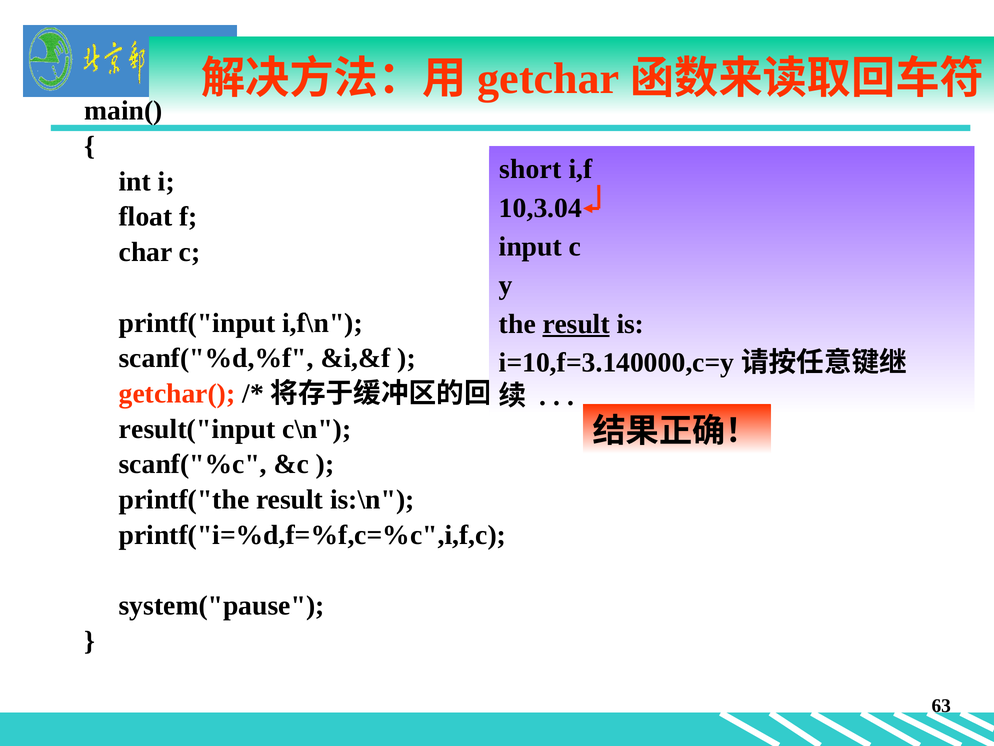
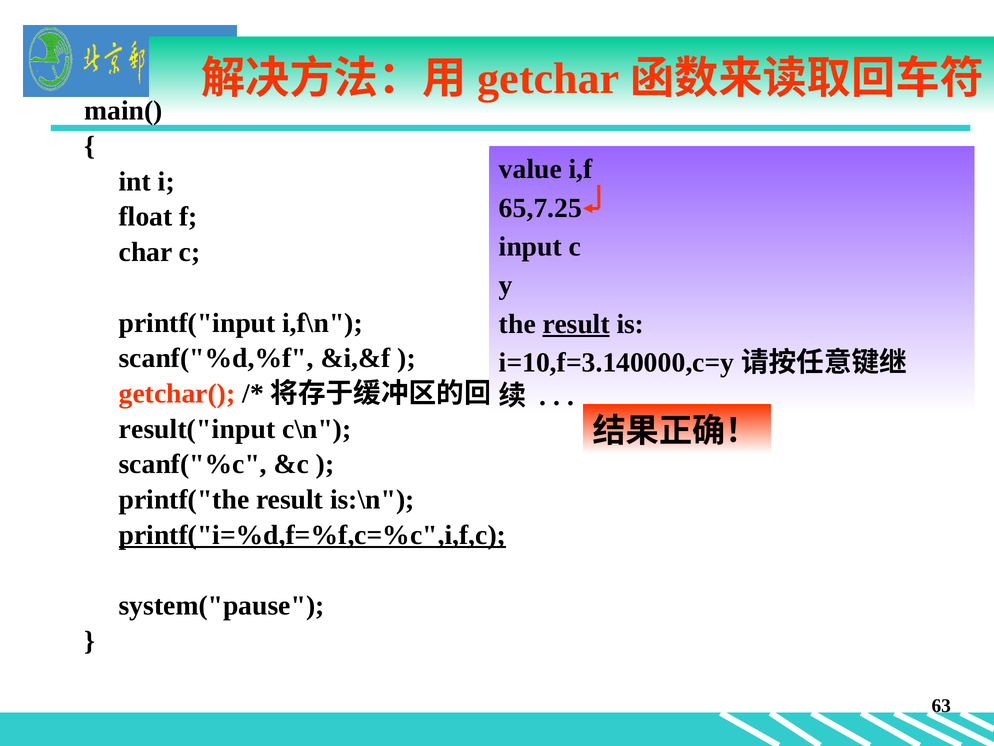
short: short -> value (530, 169)
10,3.04: 10,3.04 -> 65,7.25 (540, 208)
printf("i=%d,f=%f,c=%c",i,f,c underline: none -> present (312, 535)
